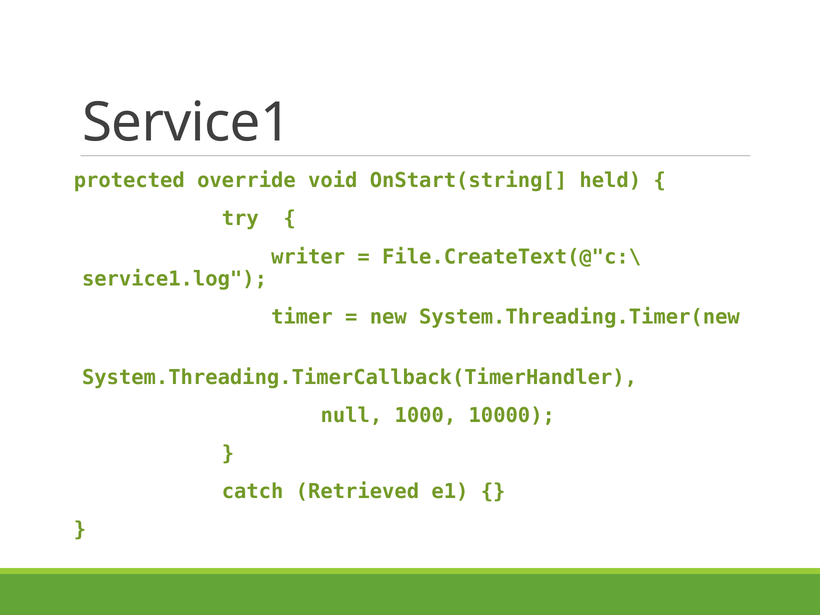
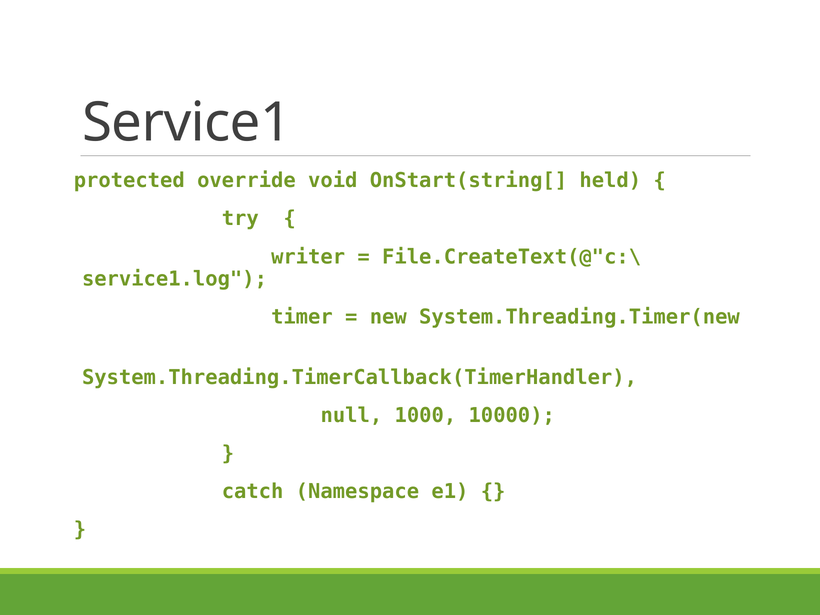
Retrieved: Retrieved -> Namespace (357, 492)
